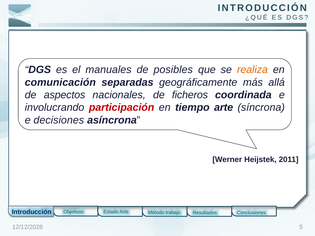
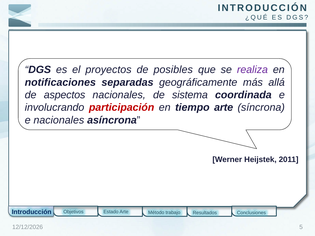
manuales: manuales -> proyectos (108, 70)
realiza colour: orange -> purple (252, 70)
comunicación: comunicación -> notificaciones (60, 82)
ficheros: ficheros -> sistema (190, 95)
e decisiones: decisiones -> nacionales (59, 120)
